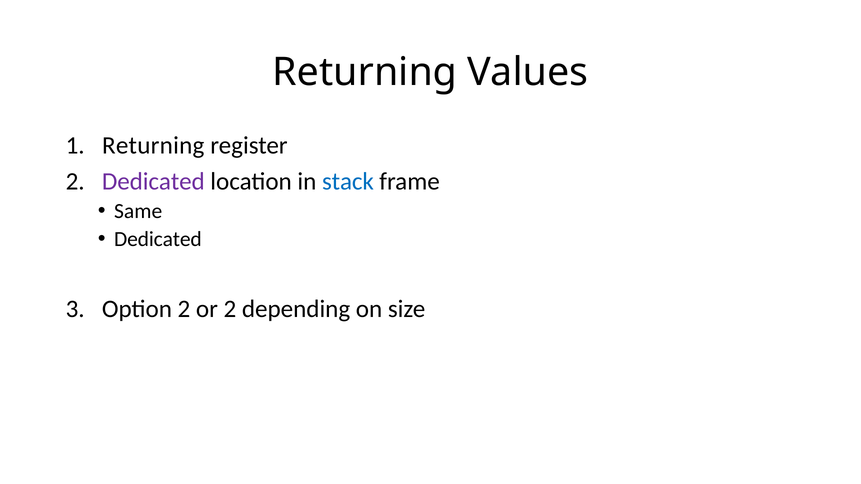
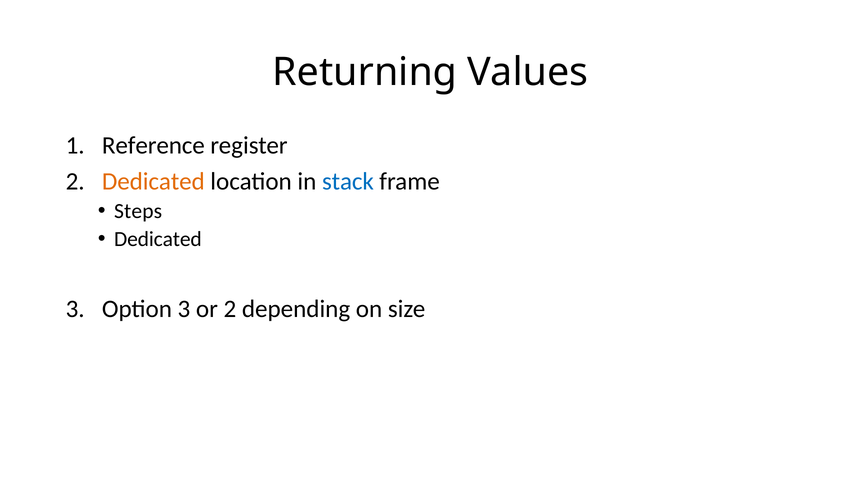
1 Returning: Returning -> Reference (153, 146)
Dedicated colour: purple -> orange (153, 182)
Same: Same -> Steps (138, 211)
Option 2: 2 -> 3 (184, 309)
